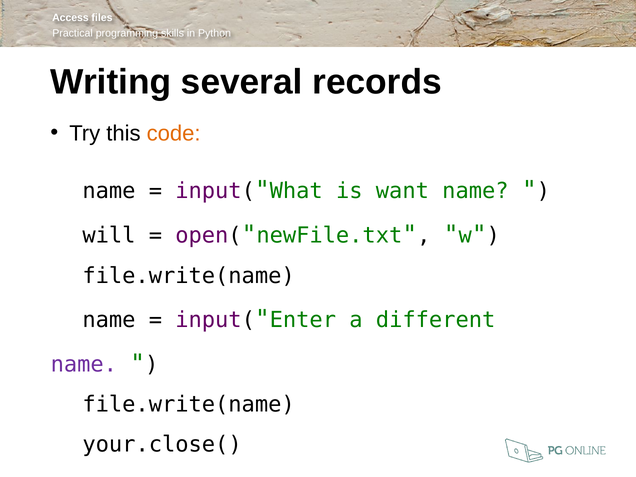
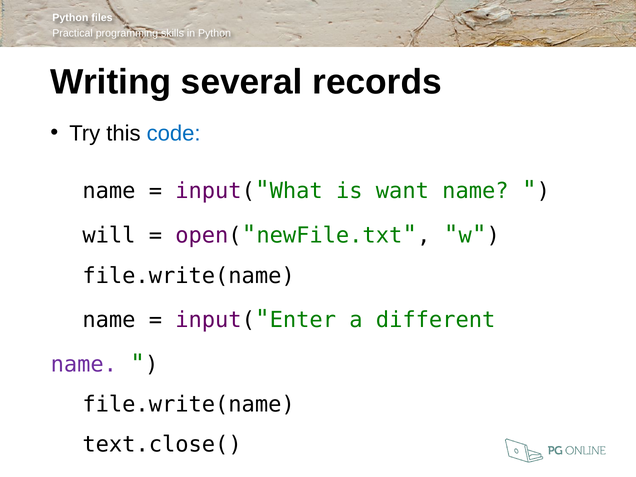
Access: Access -> Python (70, 18)
code colour: orange -> blue (174, 133)
your.close(: your.close( -> text.close( (162, 444)
